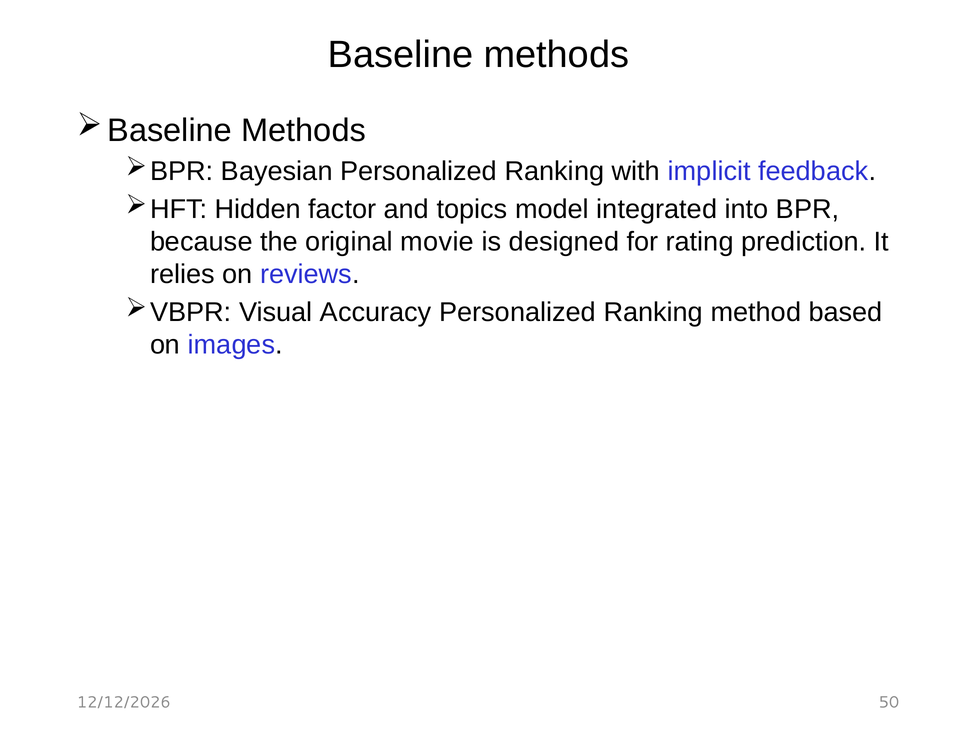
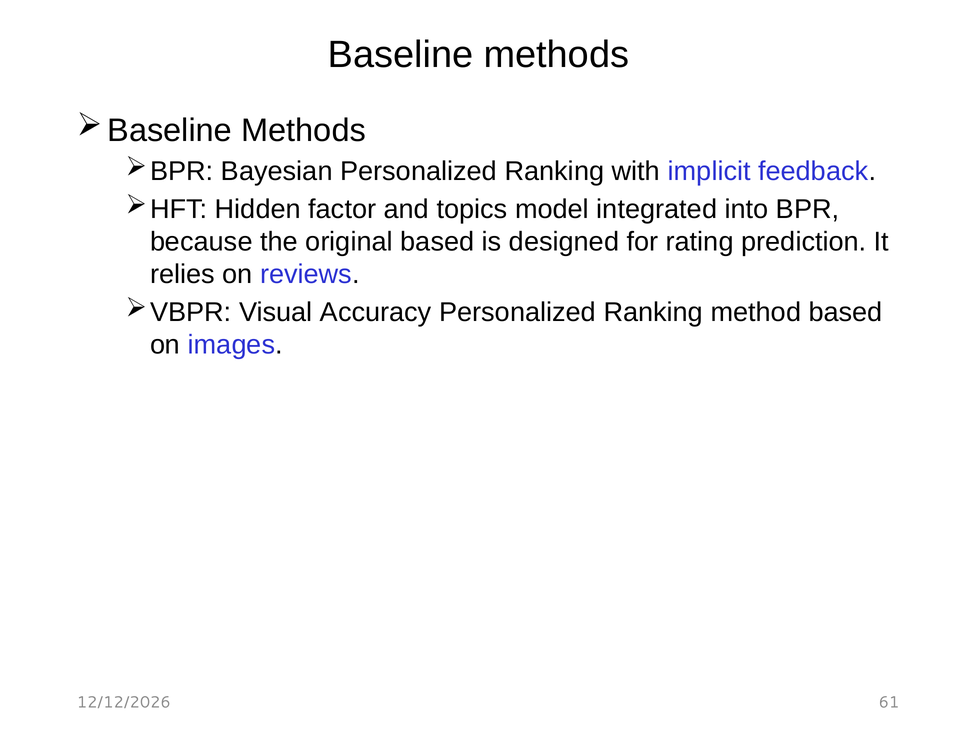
original movie: movie -> based (437, 242)
50: 50 -> 61 (889, 702)
